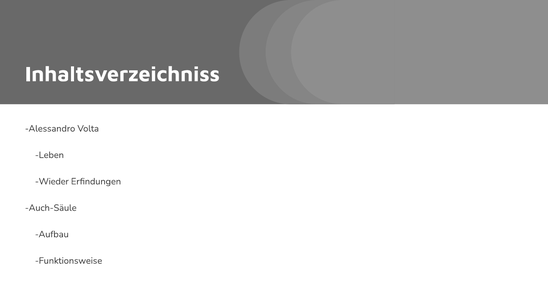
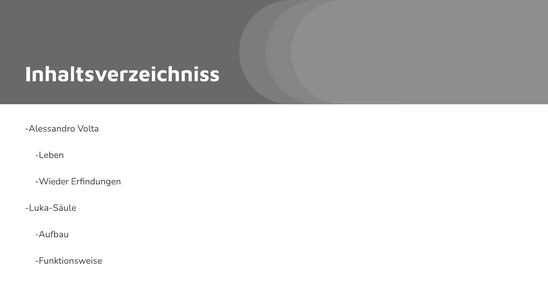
Auch-Säule: Auch-Säule -> Luka-Säule (51, 208)
